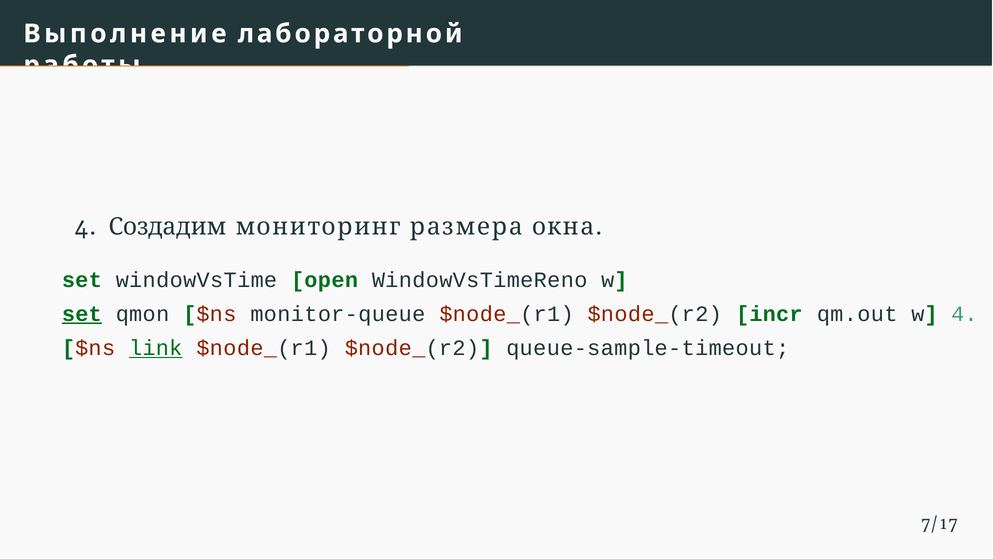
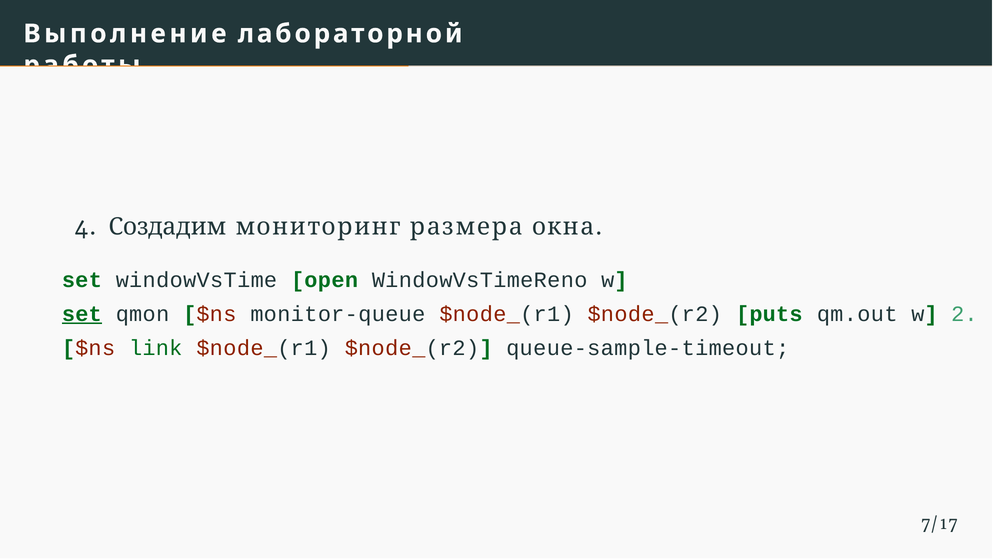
incr: incr -> puts (769, 314)
w 4: 4 -> 2 (964, 314)
link underline: present -> none (156, 348)
